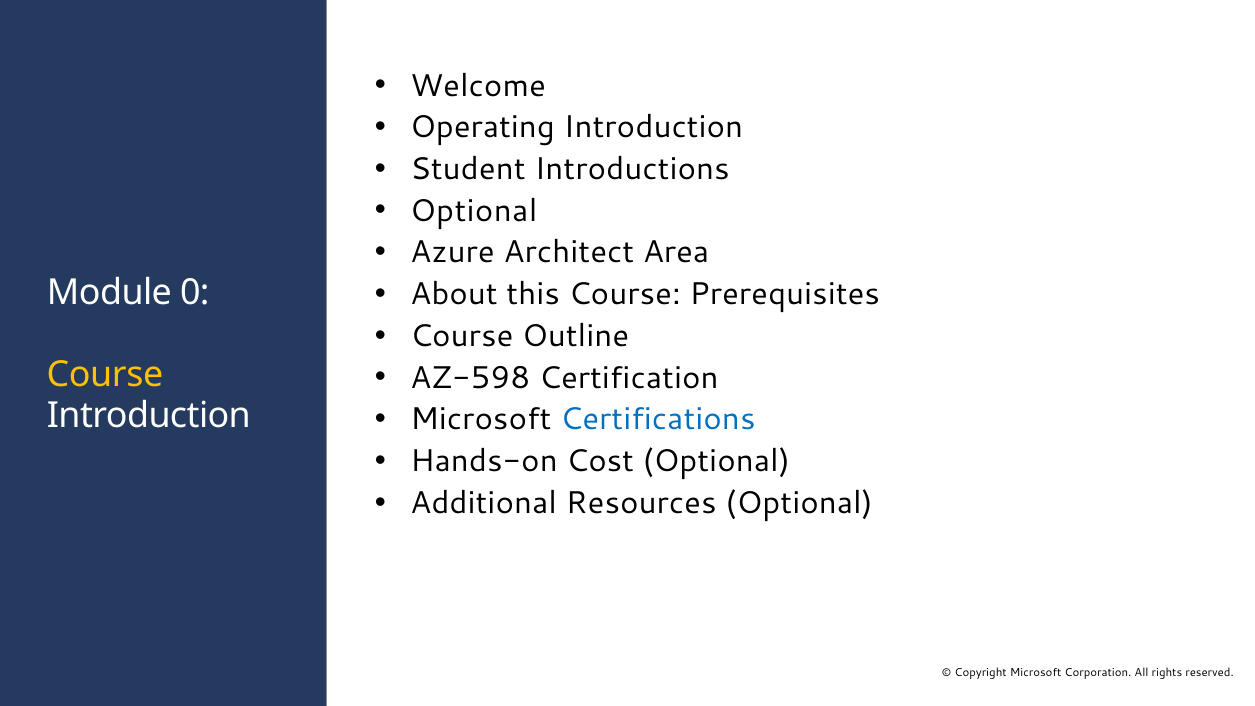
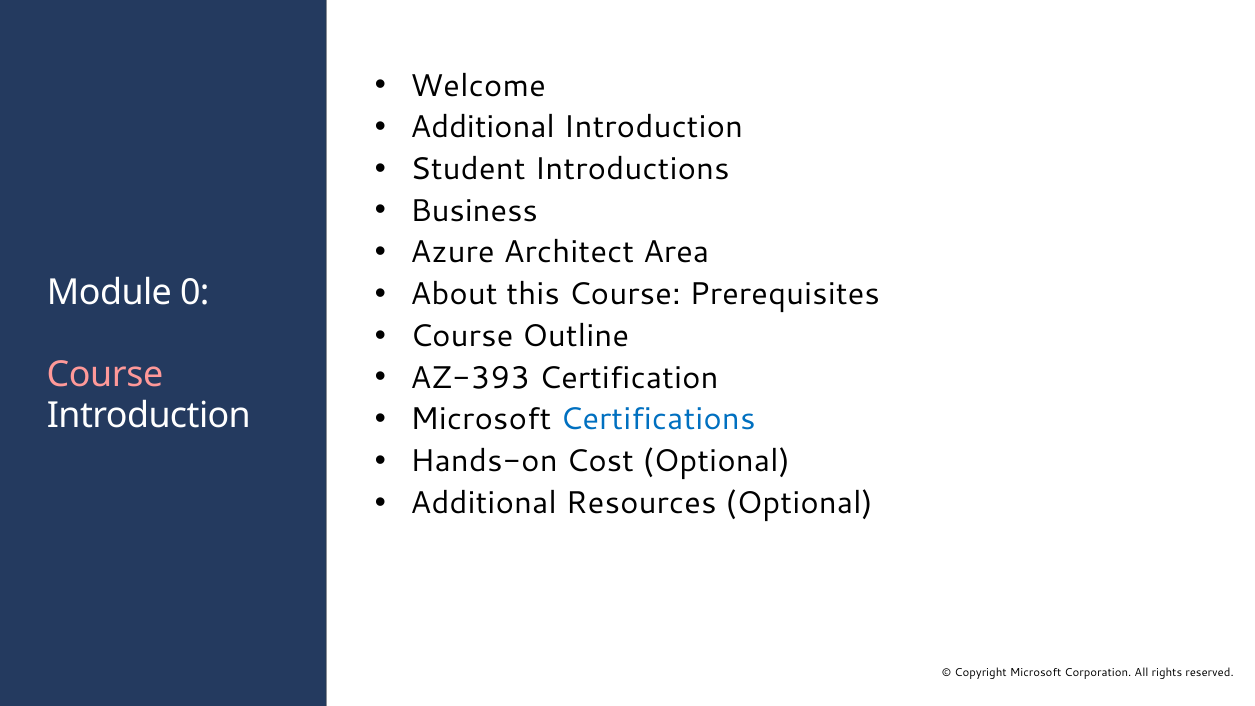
Operating: Operating -> Additional (483, 127)
Optional: Optional -> Business (474, 211)
AZ-598: AZ-598 -> AZ-393 (470, 378)
Course colour: yellow -> pink (105, 375)
